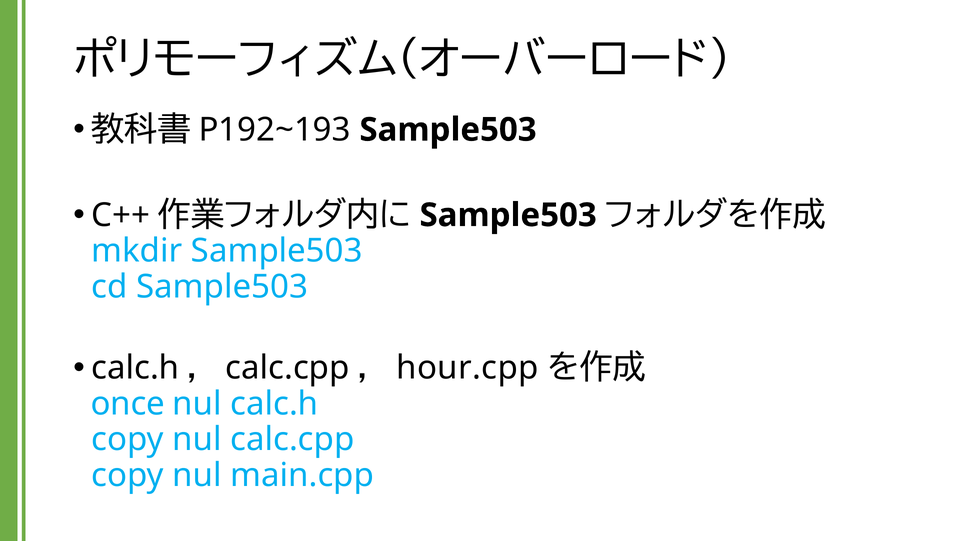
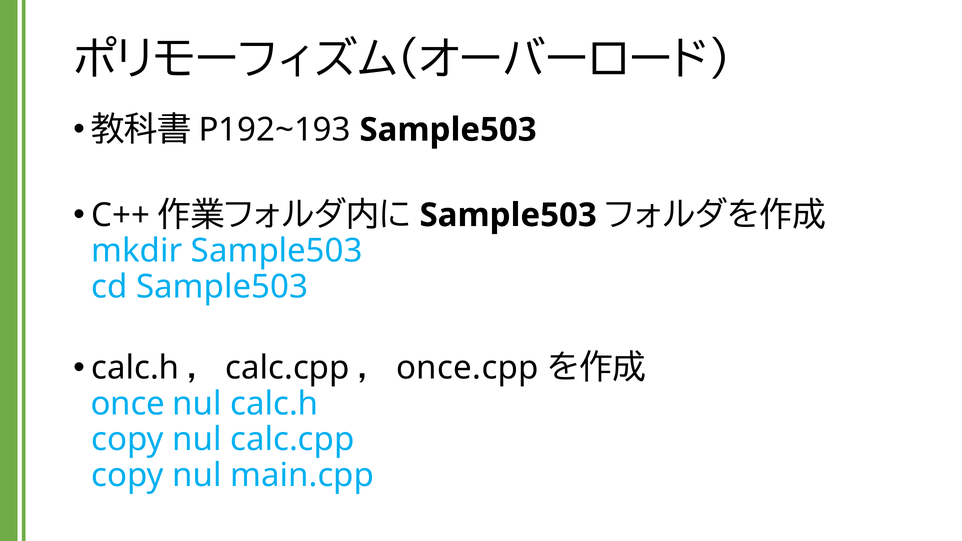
hour.cpp: hour.cpp -> once.cpp (467, 368)
